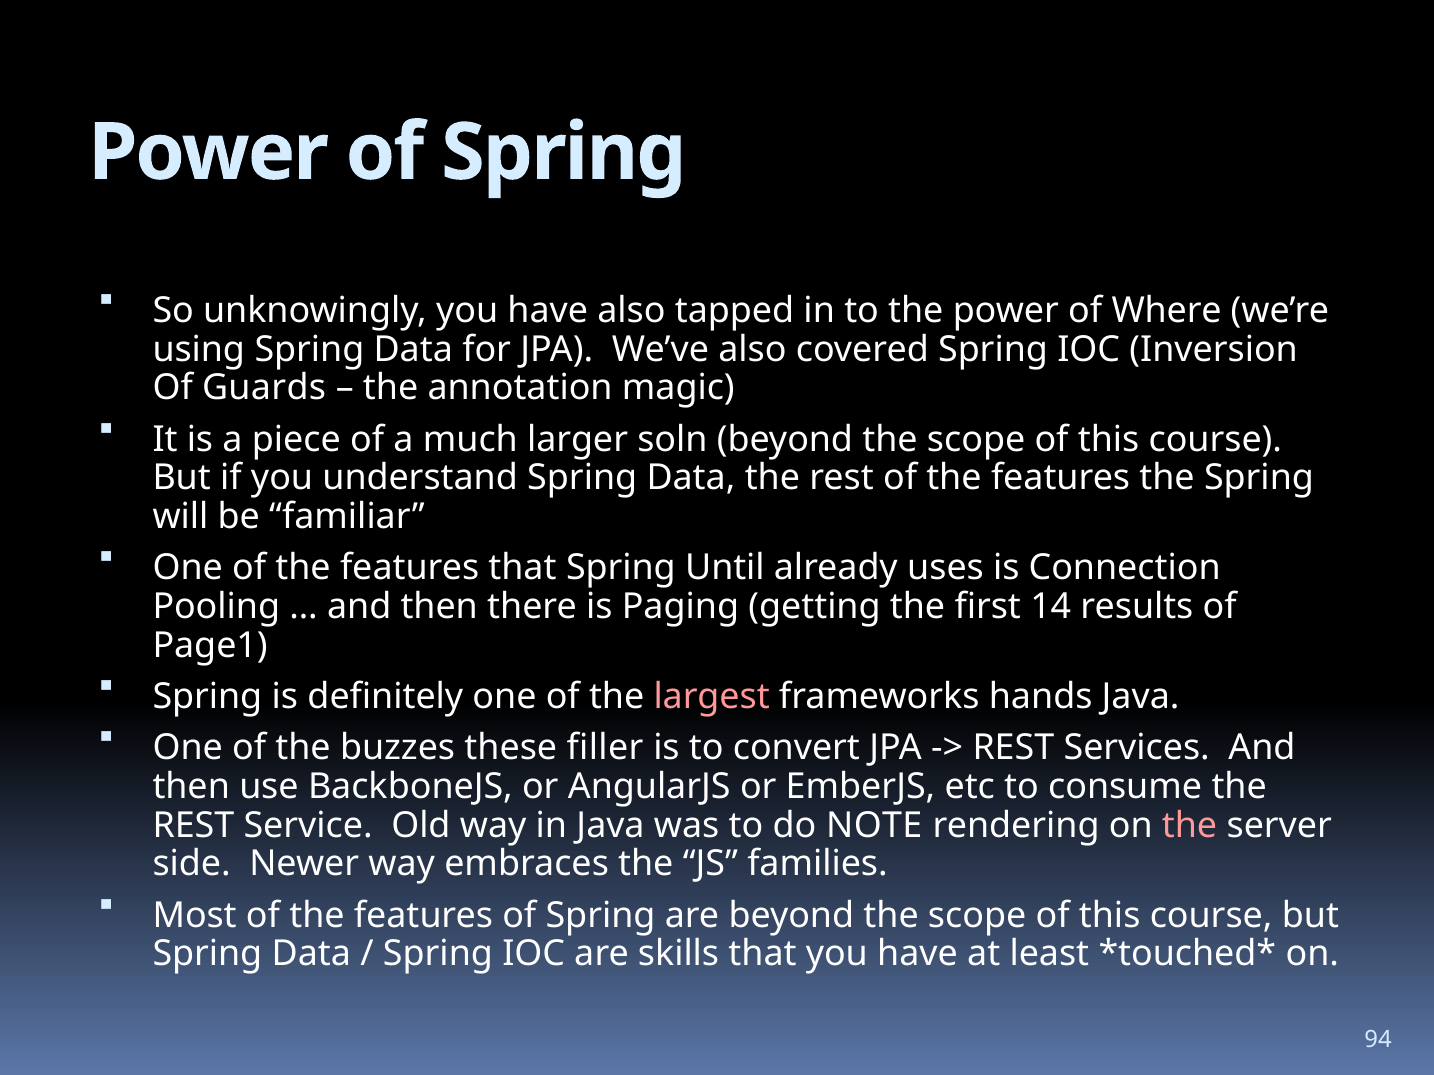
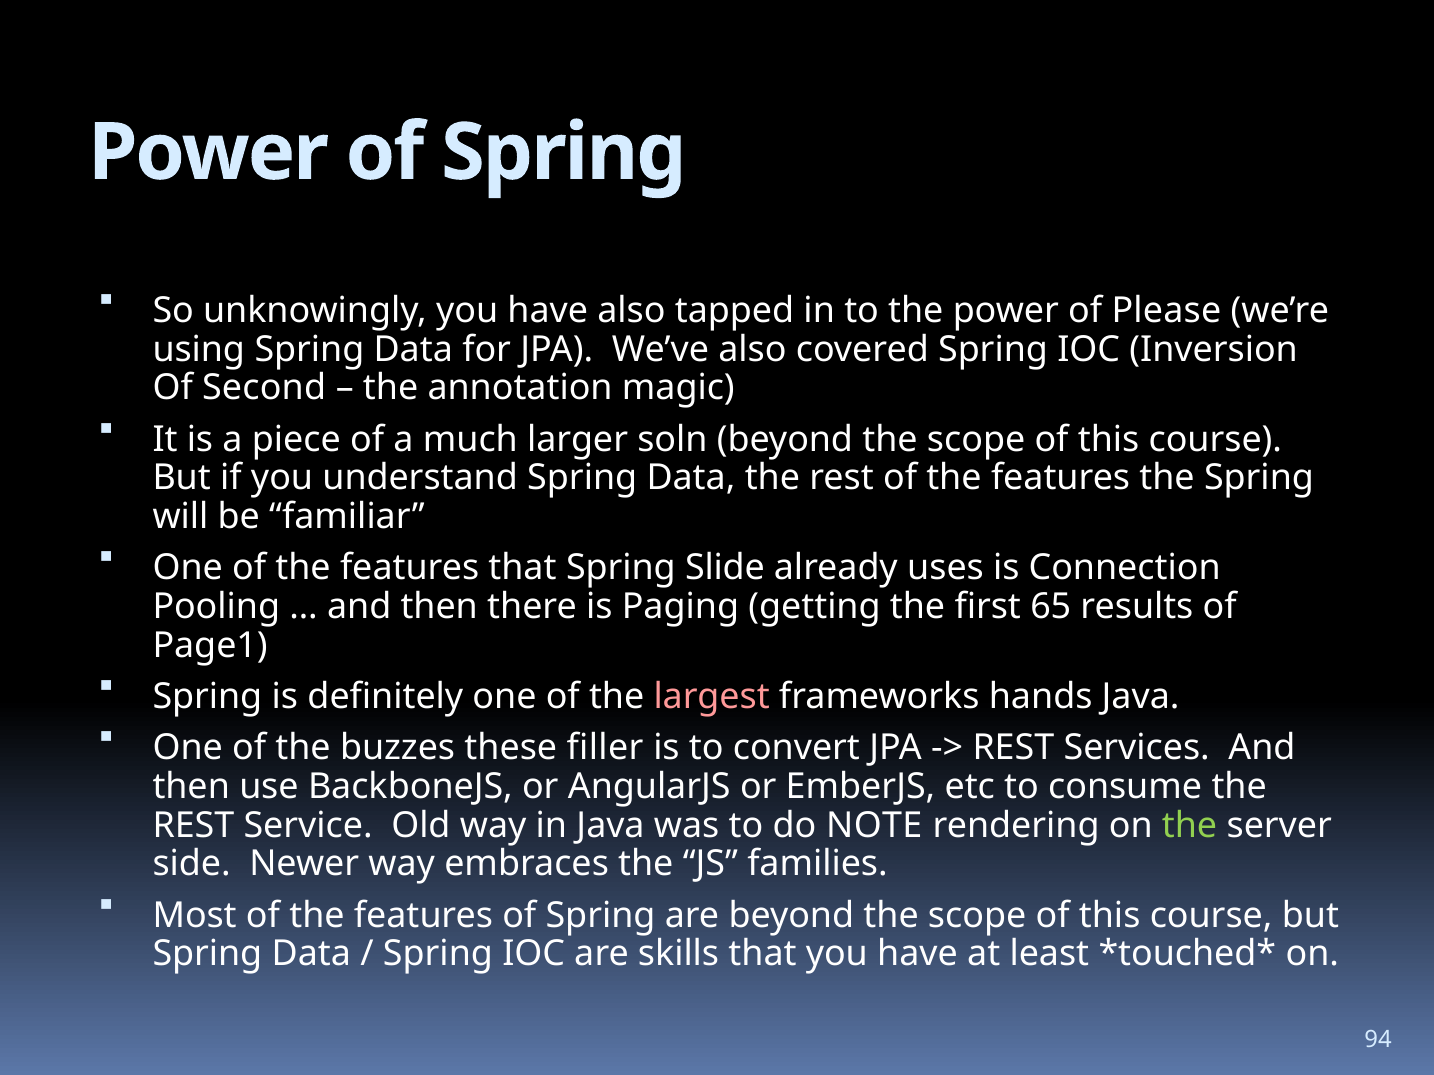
Where: Where -> Please (1166, 311)
Guards: Guards -> Second (264, 388)
Until: Until -> Slide (725, 568)
14: 14 -> 65 (1051, 607)
the colour: pink -> light green (1190, 826)
